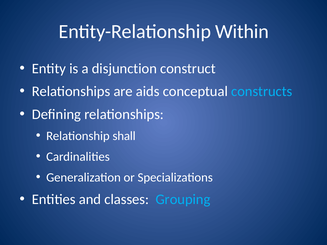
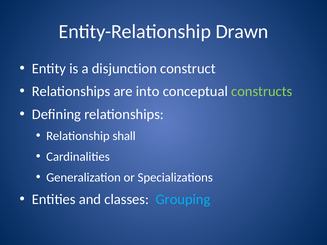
Within: Within -> Drawn (242, 32)
aids: aids -> into (148, 92)
constructs colour: light blue -> light green (262, 92)
